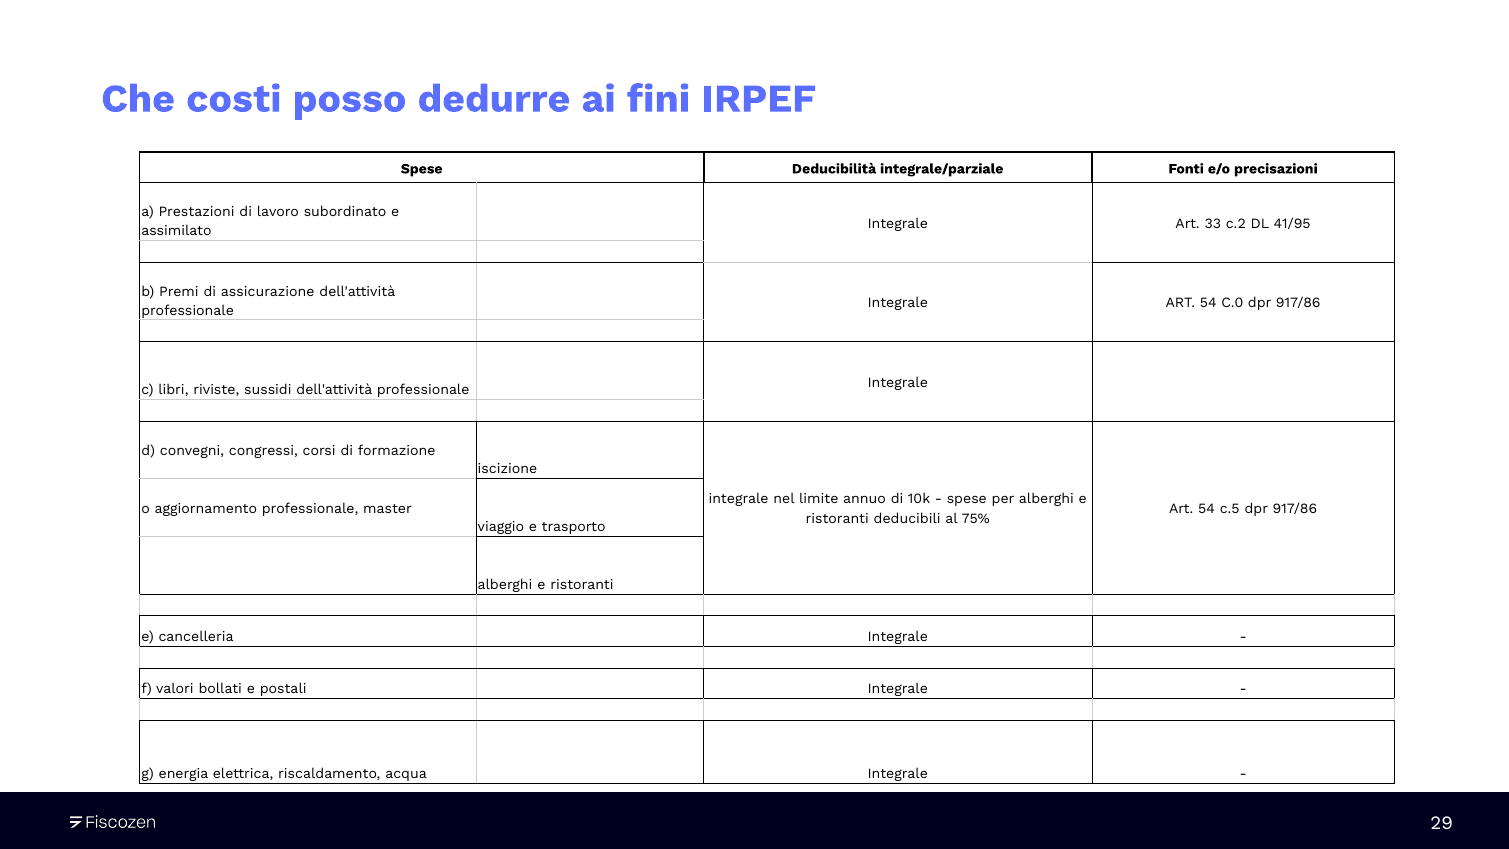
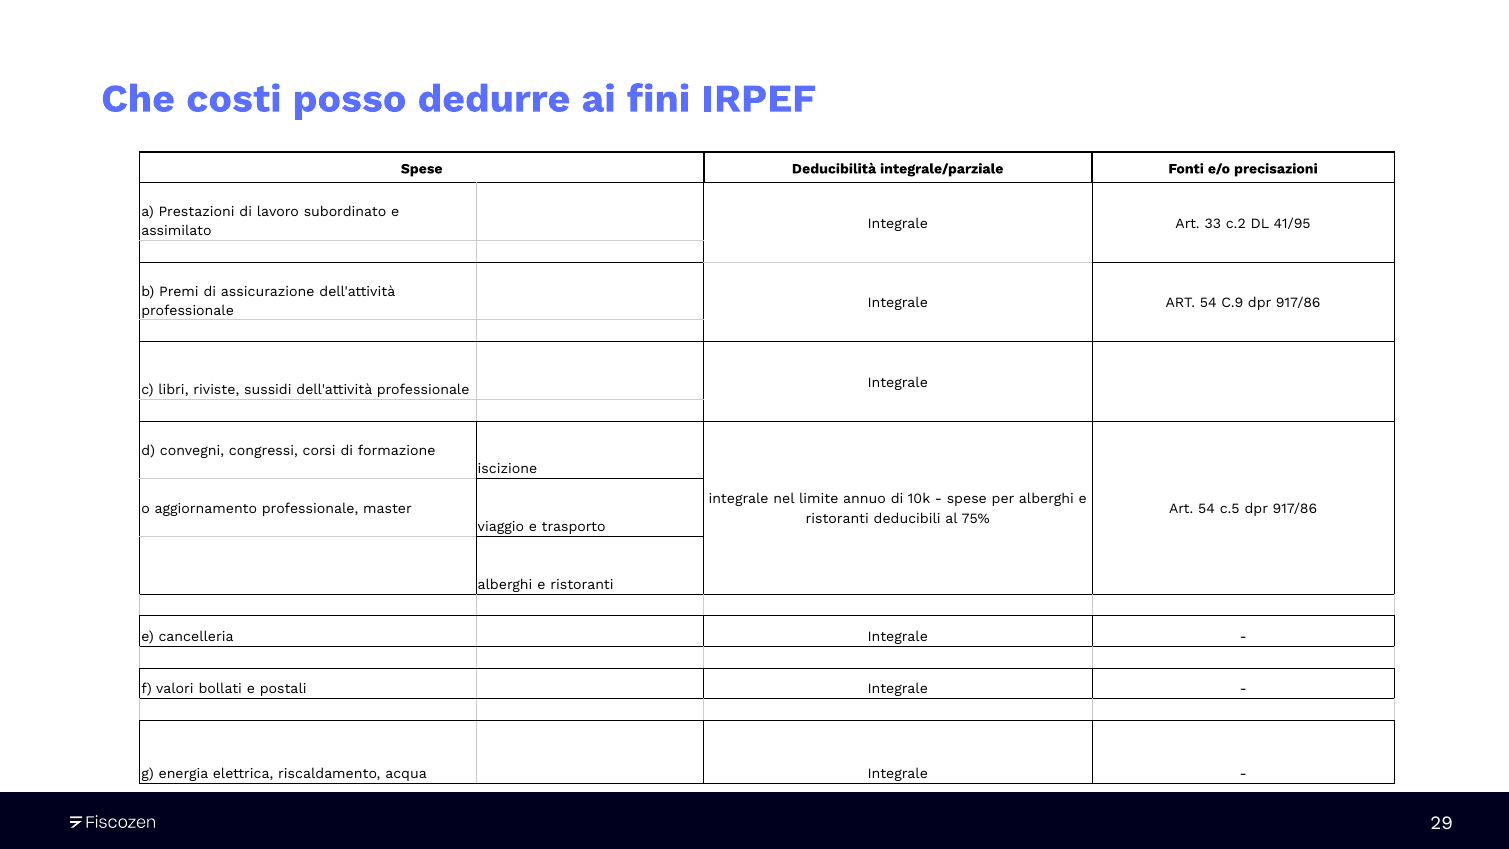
C.0: C.0 -> C.9 (1232, 303)
